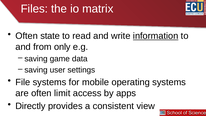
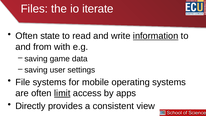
matrix: matrix -> iterate (98, 9)
only: only -> with (62, 47)
limit underline: none -> present (62, 93)
